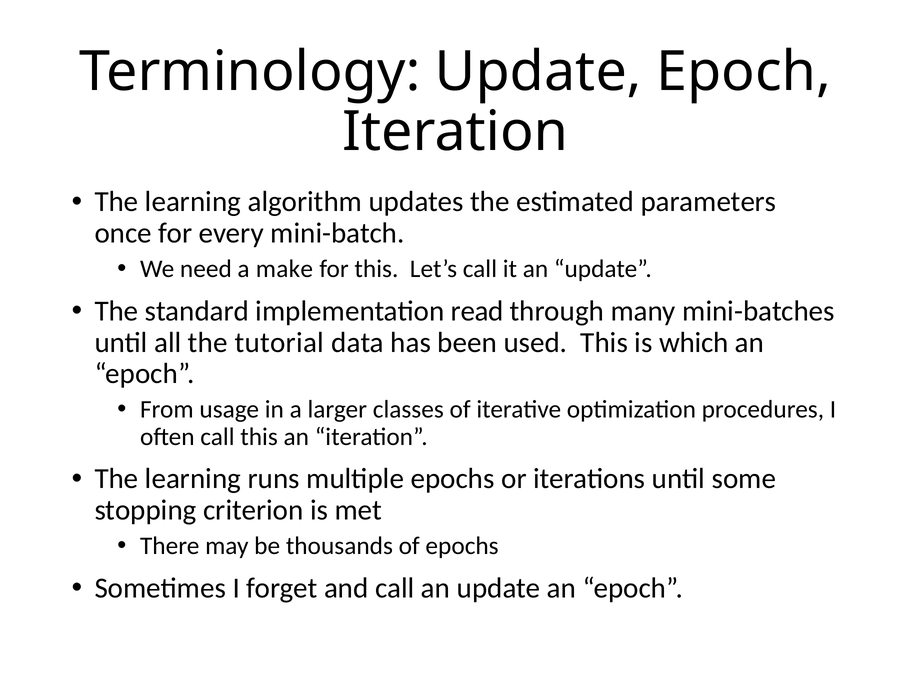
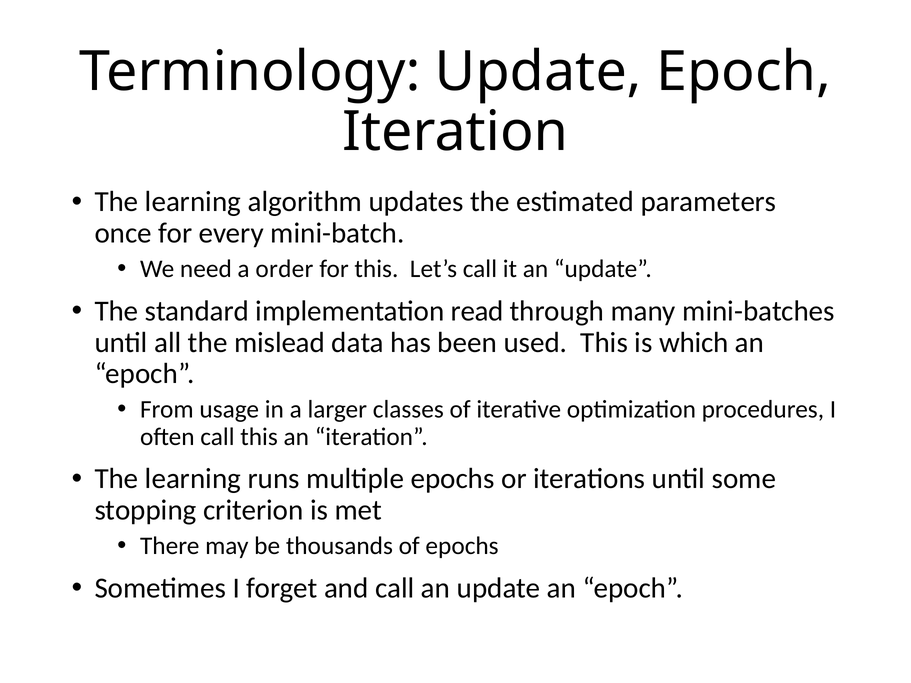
make: make -> order (284, 269)
tutorial: tutorial -> mislead (280, 343)
